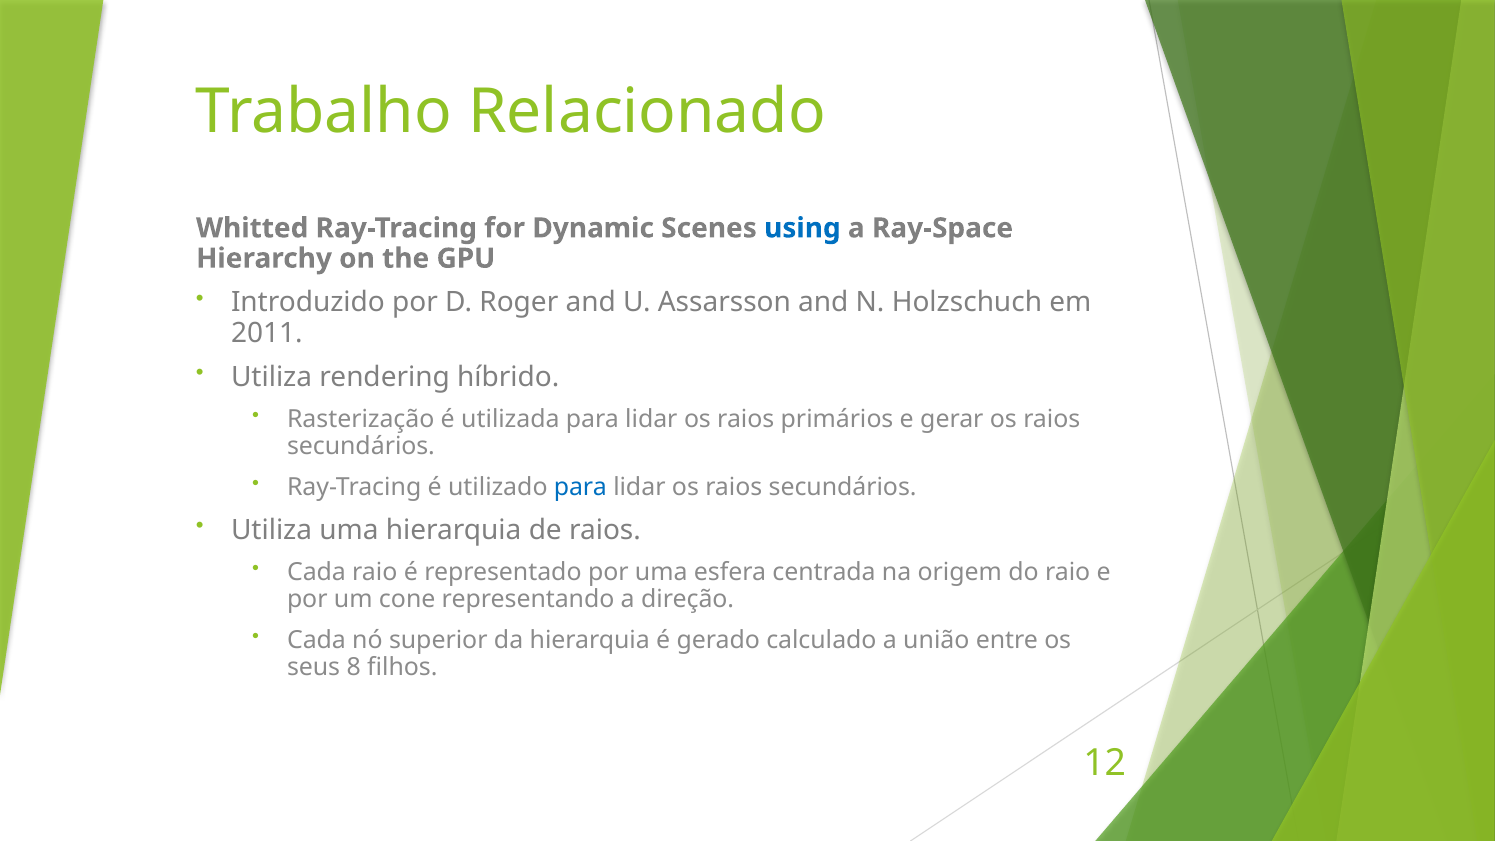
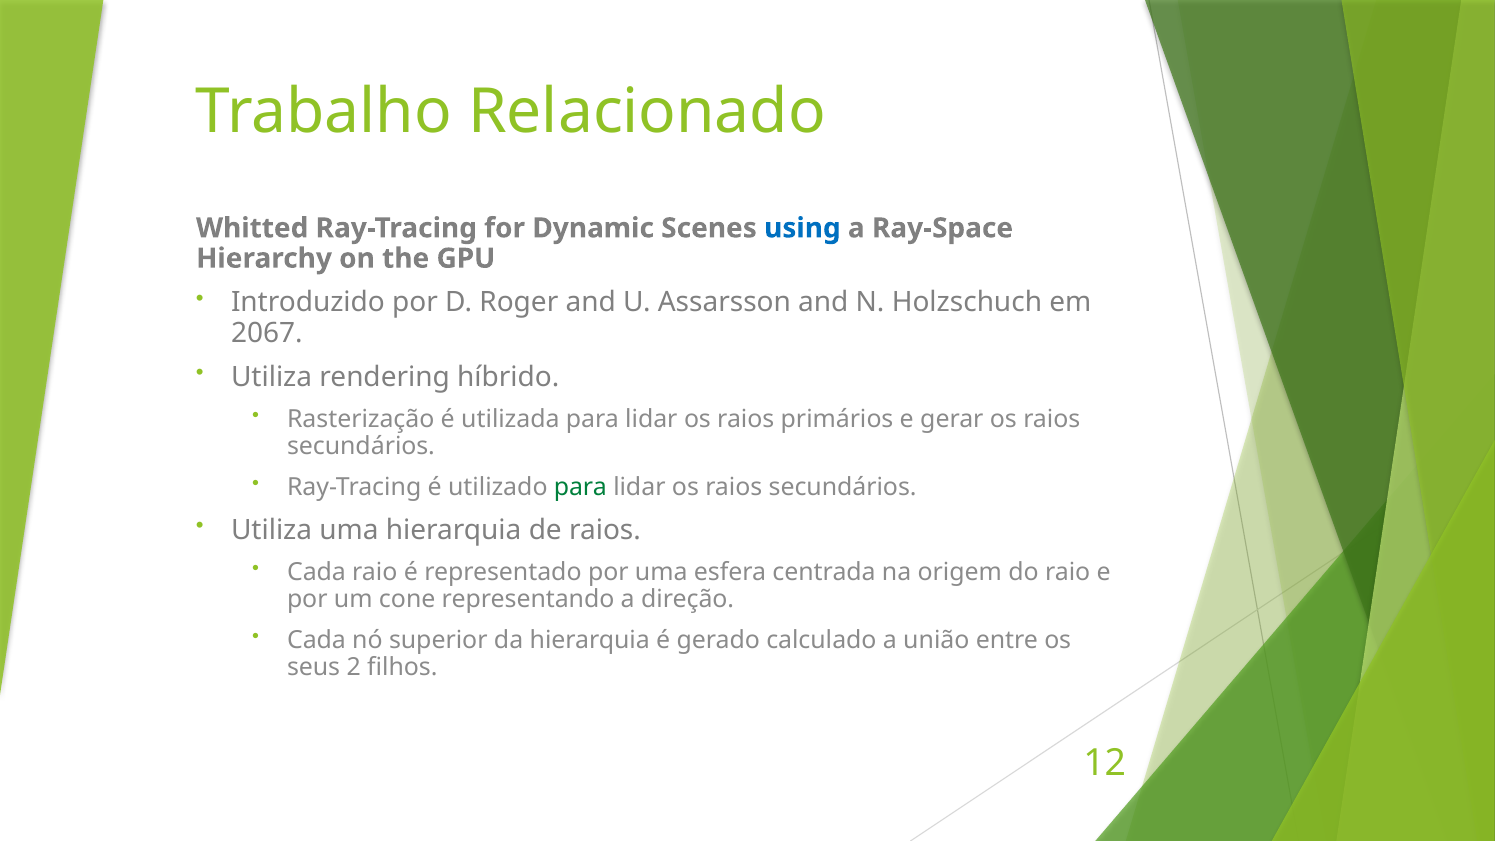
2011: 2011 -> 2067 (267, 333)
para colour: blue -> green (580, 487)
8: 8 -> 2 (354, 667)
